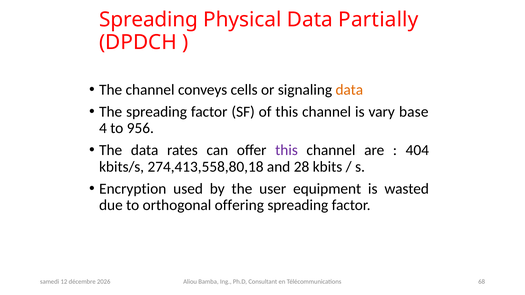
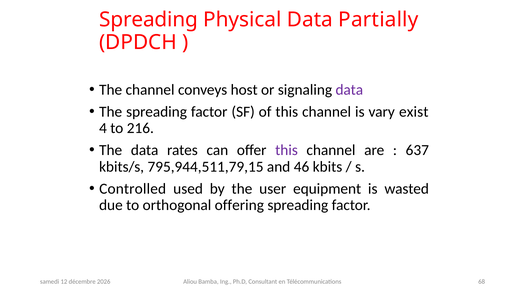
cells: cells -> host (244, 90)
data colour: orange -> purple (349, 90)
base: base -> exist (414, 112)
956: 956 -> 216 (140, 128)
404: 404 -> 637 (417, 150)
274,413,558,80,18: 274,413,558,80,18 -> 795,944,511,79,15 (206, 167)
28: 28 -> 46 (302, 167)
Encryption: Encryption -> Controlled (133, 189)
